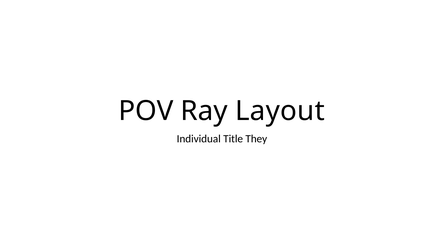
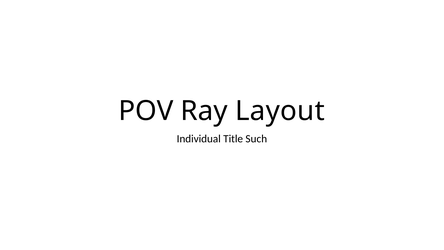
They: They -> Such (256, 139)
